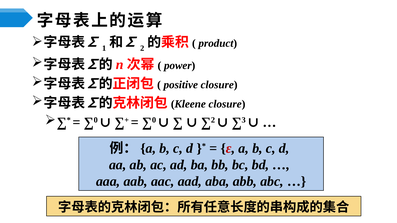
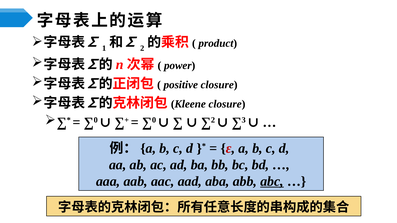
abc underline: none -> present (272, 182)
